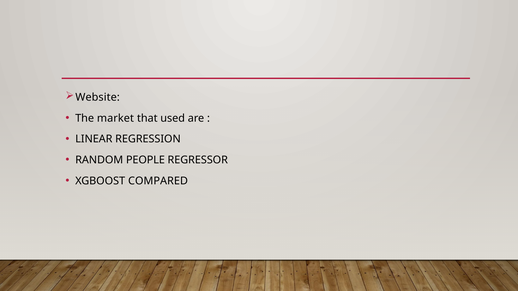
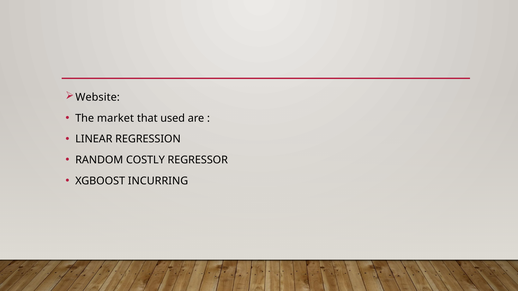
PEOPLE: PEOPLE -> COSTLY (145, 160)
COMPARED: COMPARED -> INCURRING (158, 181)
